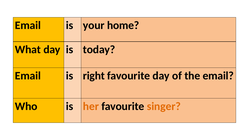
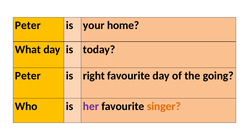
Email: Email -> Peter (28, 25)
Email: Email -> Peter (28, 76)
the email: email -> going (218, 76)
her colour: orange -> purple (91, 106)
